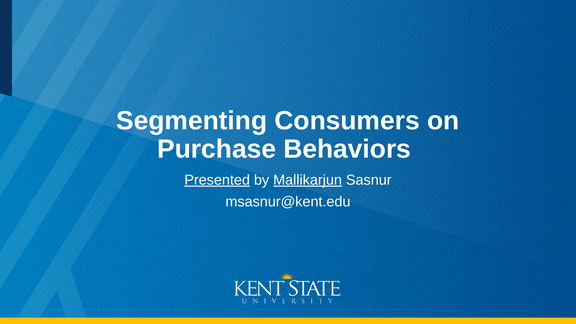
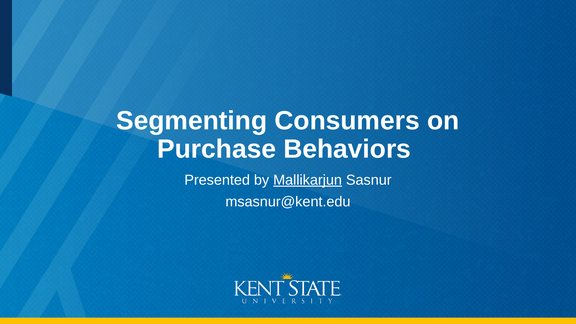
Presented underline: present -> none (217, 180)
